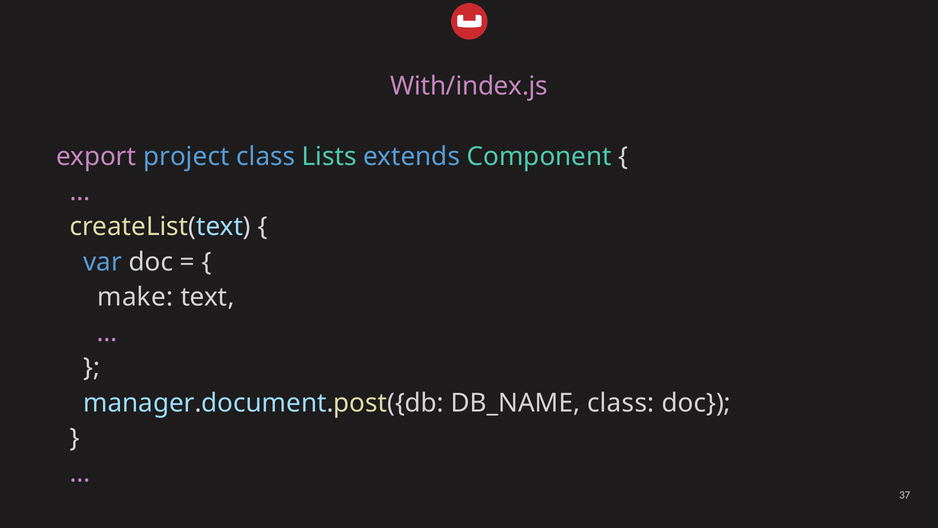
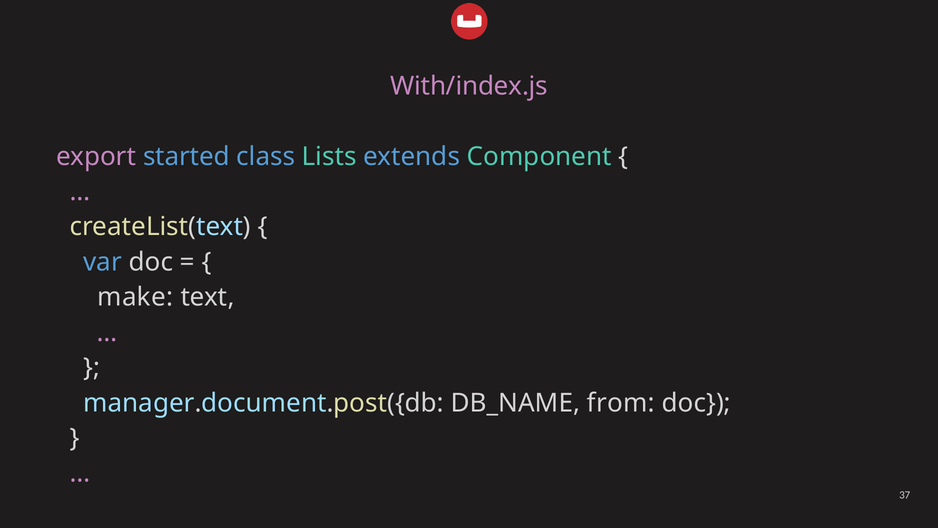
project: project -> started (186, 156)
DB_NAME class: class -> from (621, 403)
